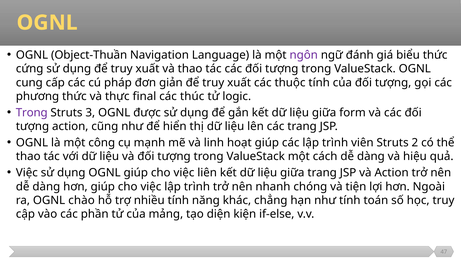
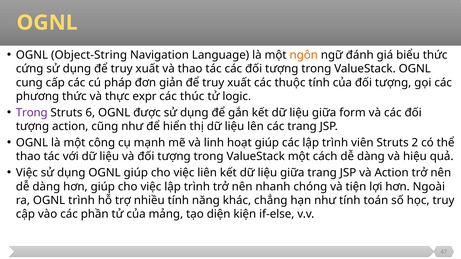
Object-Thuần: Object-Thuần -> Object-String (89, 55)
ngôn colour: purple -> orange (304, 55)
final: final -> expr (145, 97)
3: 3 -> 6 (90, 113)
OGNL chào: chào -> trình (82, 201)
